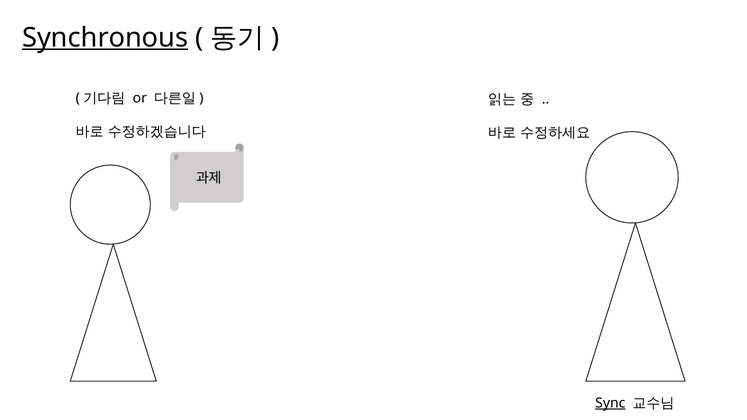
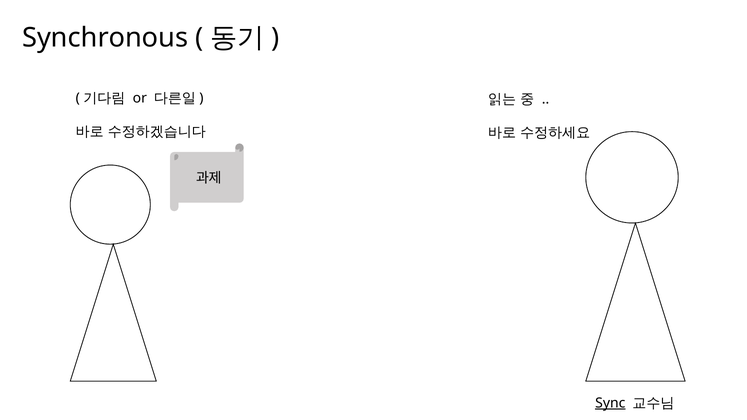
Synchronous underline: present -> none (105, 38)
